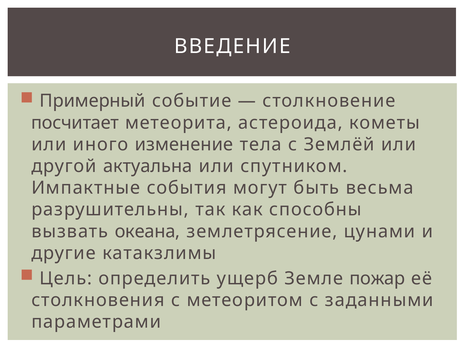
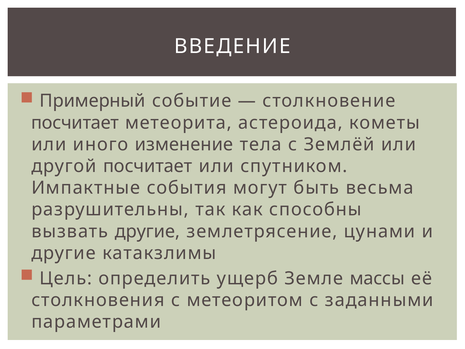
другой актуальна: актуальна -> посчитает (148, 166)
вызвать океана: океана -> другие (147, 231)
пожар: пожар -> массы (377, 278)
